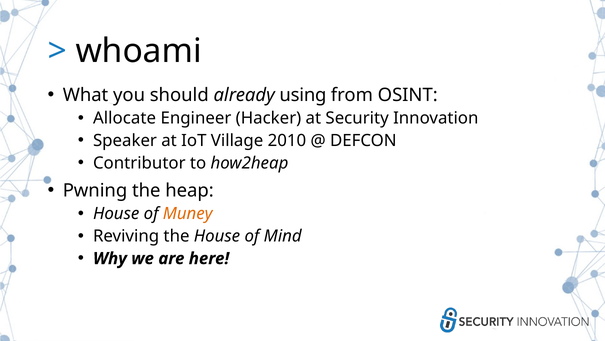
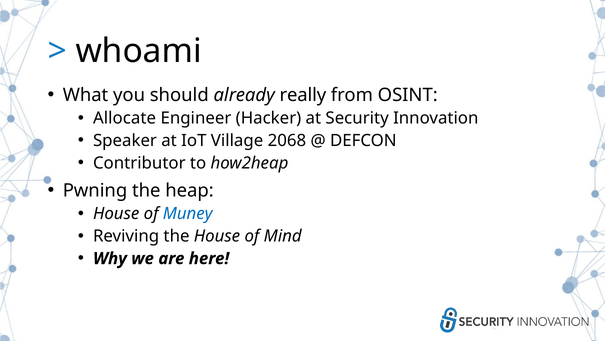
using: using -> really (303, 95)
2010: 2010 -> 2068 (287, 140)
Muney colour: orange -> blue (188, 213)
